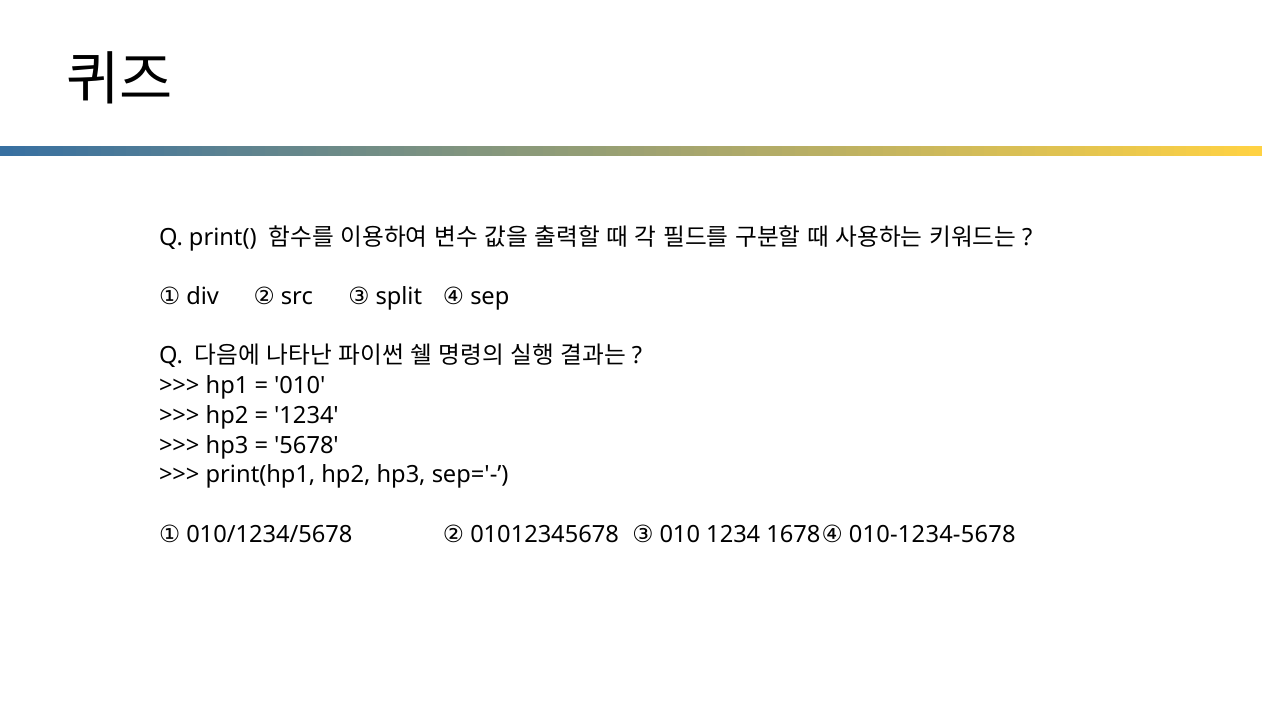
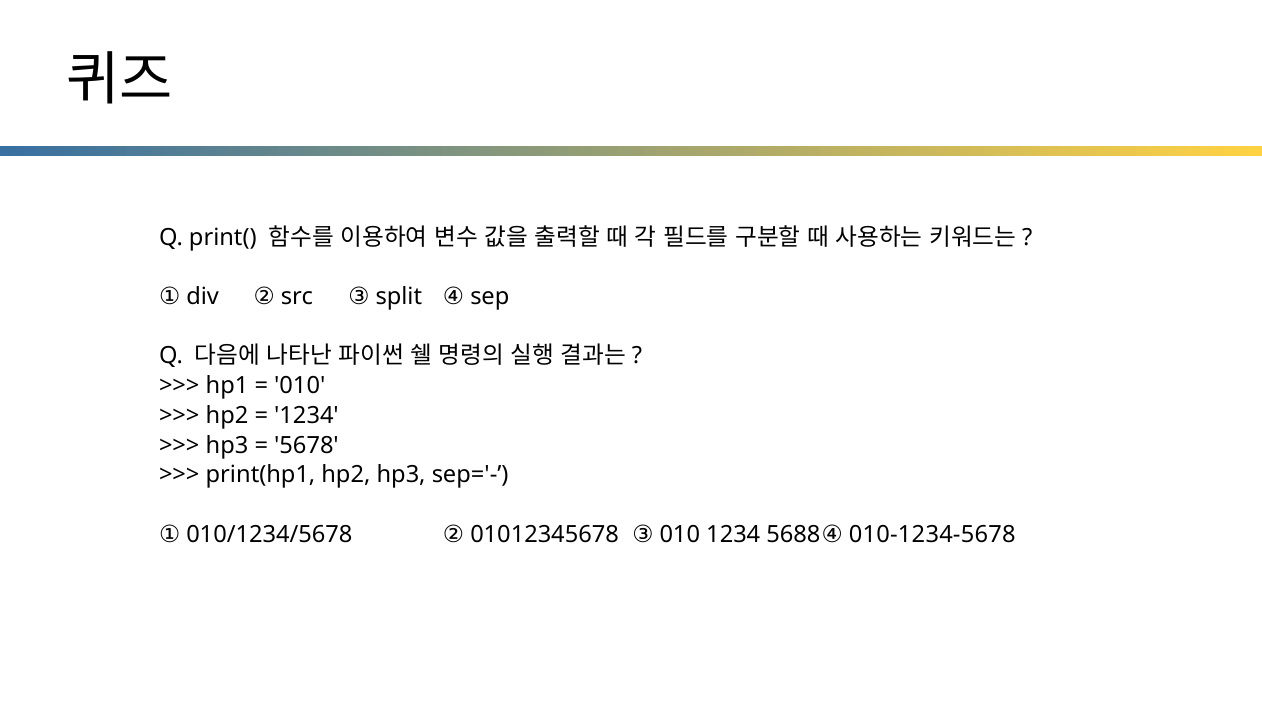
1678: 1678 -> 5688 (793, 534)
